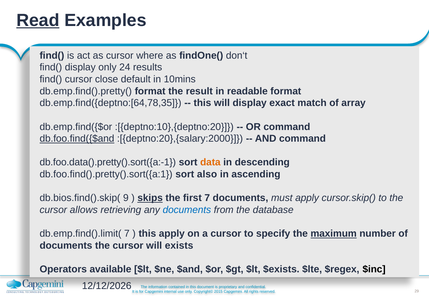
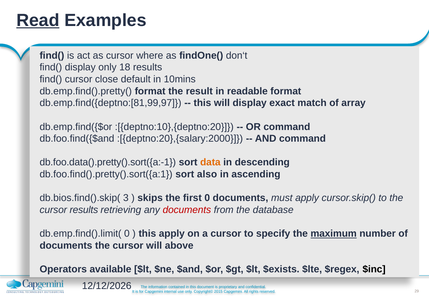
24: 24 -> 18 (125, 67)
db.emp.find({deptno:[64,78,35: db.emp.find({deptno:[64,78,35 -> db.emp.find({deptno:[81,99,97 (110, 103)
db.foo.find({$and underline: present -> none (77, 139)
9: 9 -> 3 (126, 198)
skips underline: present -> none (150, 198)
first 7: 7 -> 0 (207, 198)
cursor allows: allows -> results (84, 210)
documents colour: blue -> red (187, 210)
db.emp.find().limit( 7: 7 -> 0 (127, 234)
exists: exists -> above (179, 246)
